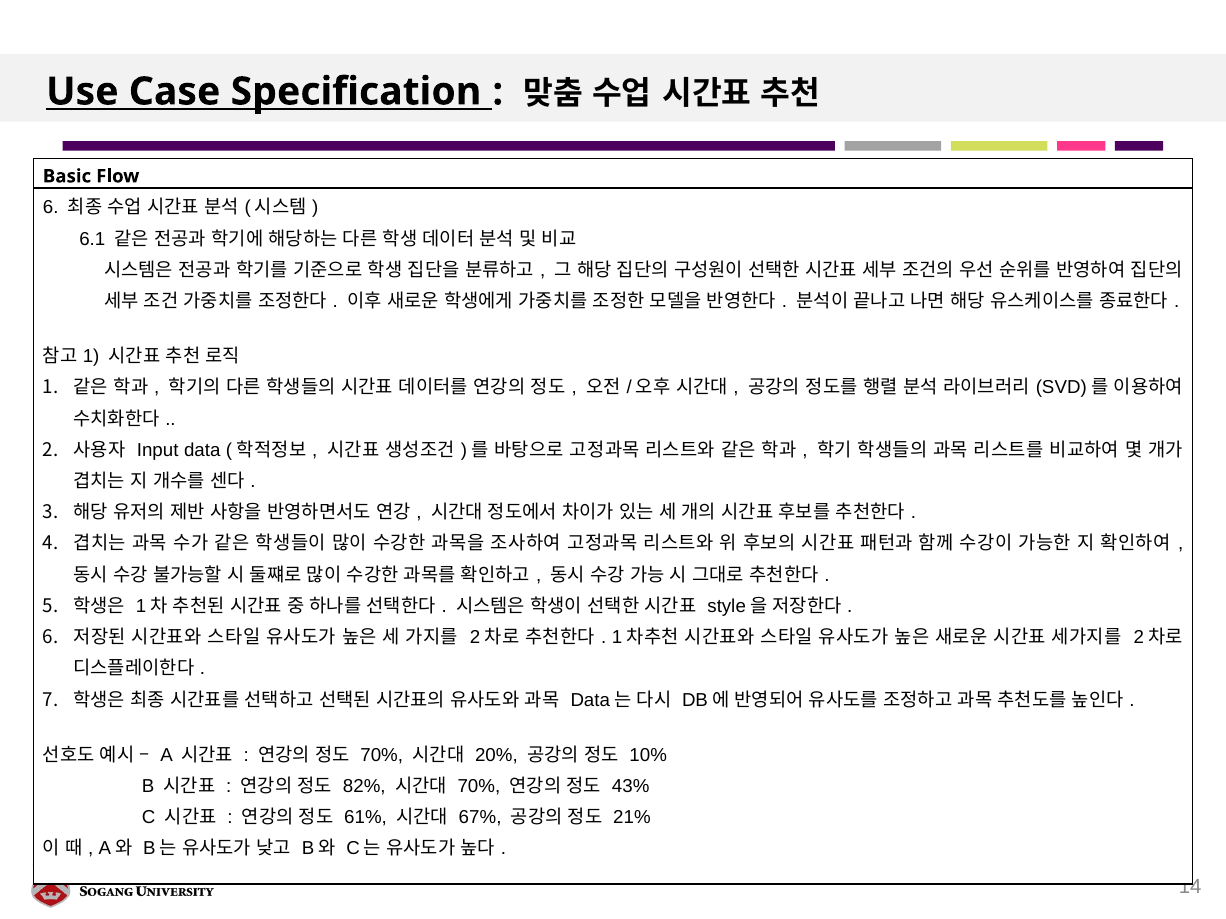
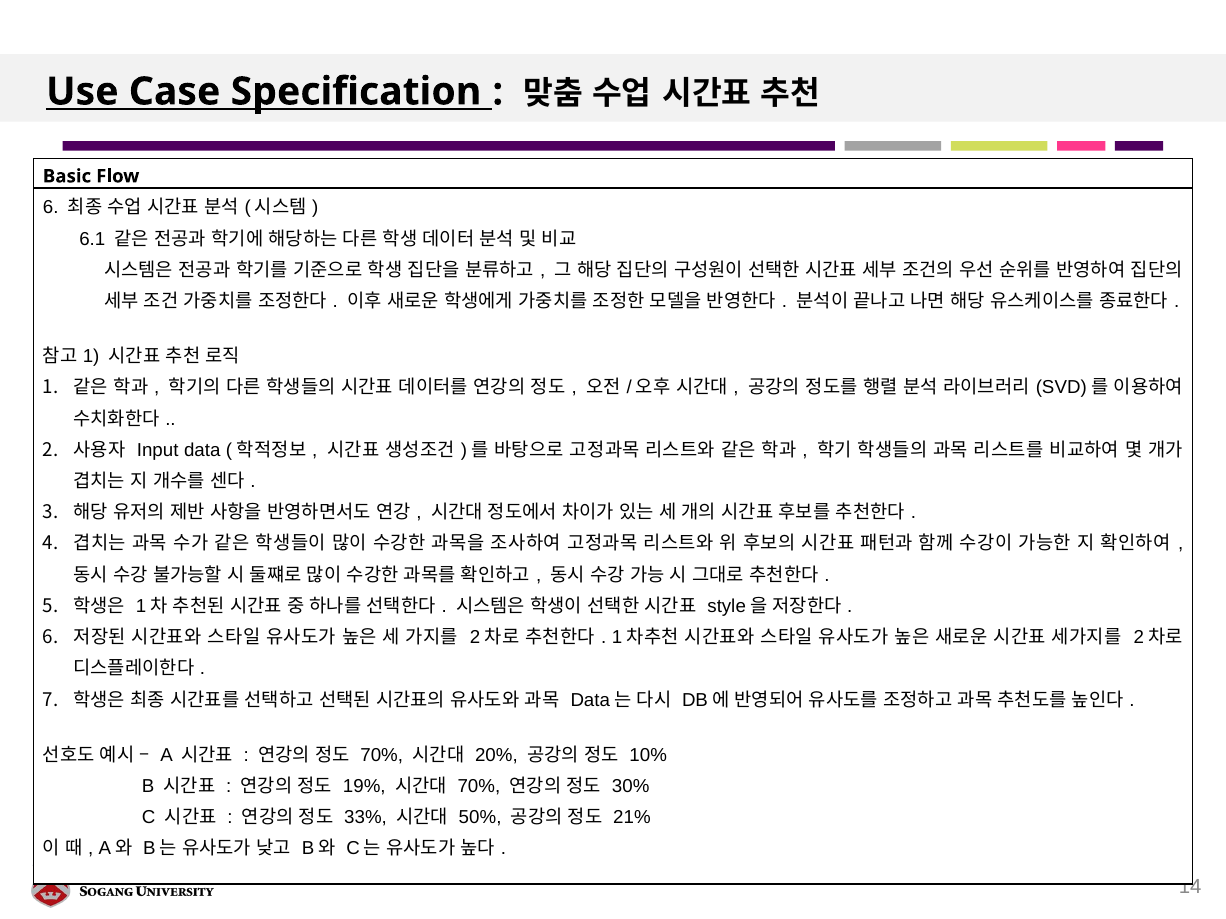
82%: 82% -> 19% (364, 787)
43%: 43% -> 30% (631, 787)
61%: 61% -> 33% (366, 818)
67%: 67% -> 50% (480, 818)
